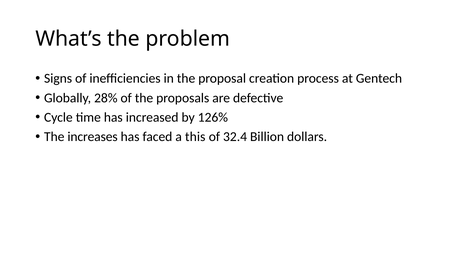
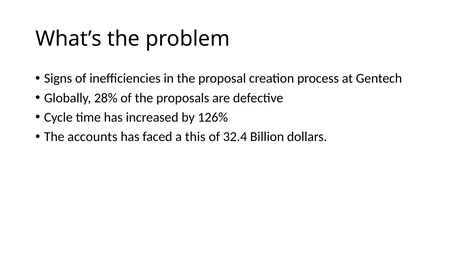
increases: increases -> accounts (92, 137)
